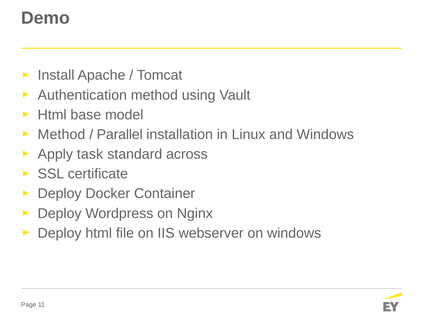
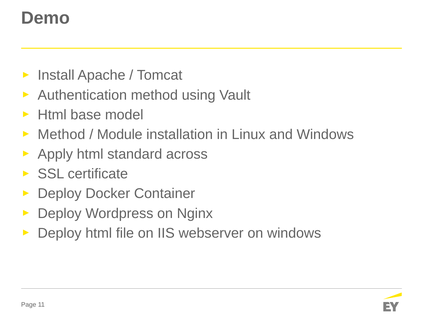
Parallel: Parallel -> Module (120, 135)
Apply task: task -> html (90, 154)
